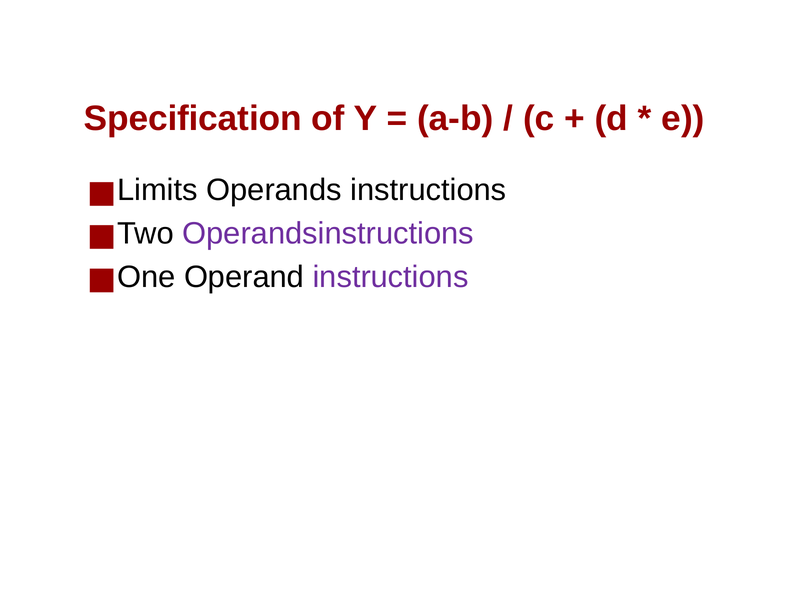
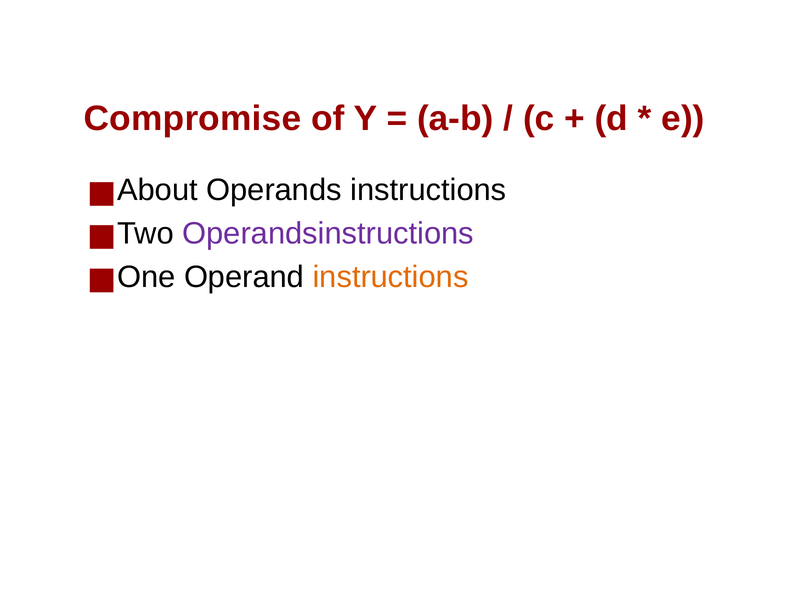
Specification: Specification -> Compromise (193, 118)
Limits: Limits -> About (157, 190)
instructions colour: purple -> orange (391, 277)
